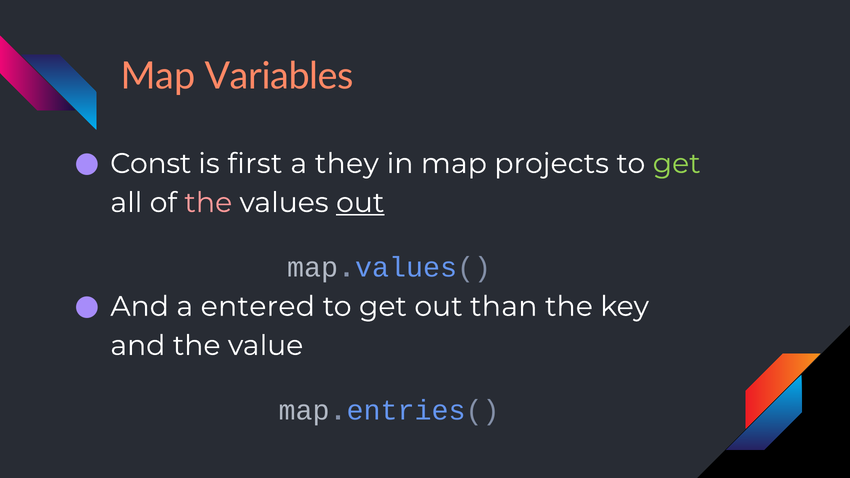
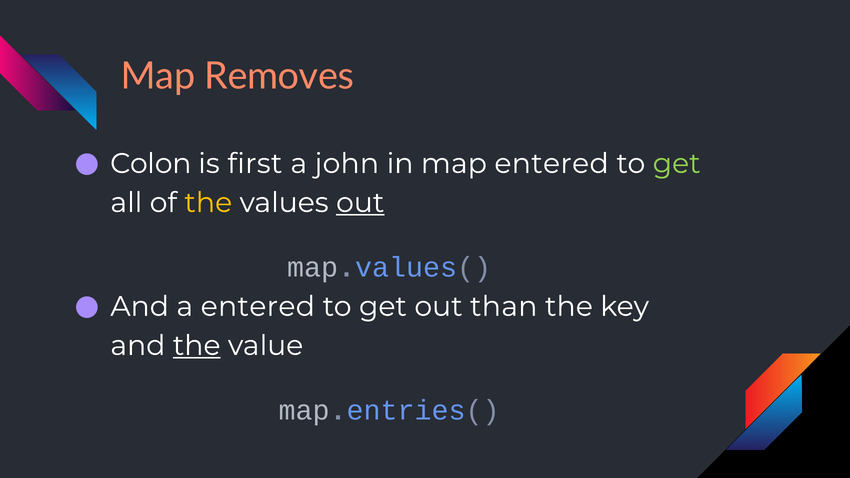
Variables: Variables -> Removes (279, 76)
Const: Const -> Colon (151, 164)
they: they -> john (347, 164)
map projects: projects -> entered (552, 164)
the colour: pink -> yellow (208, 203)
the underline: none -> present (197, 346)
